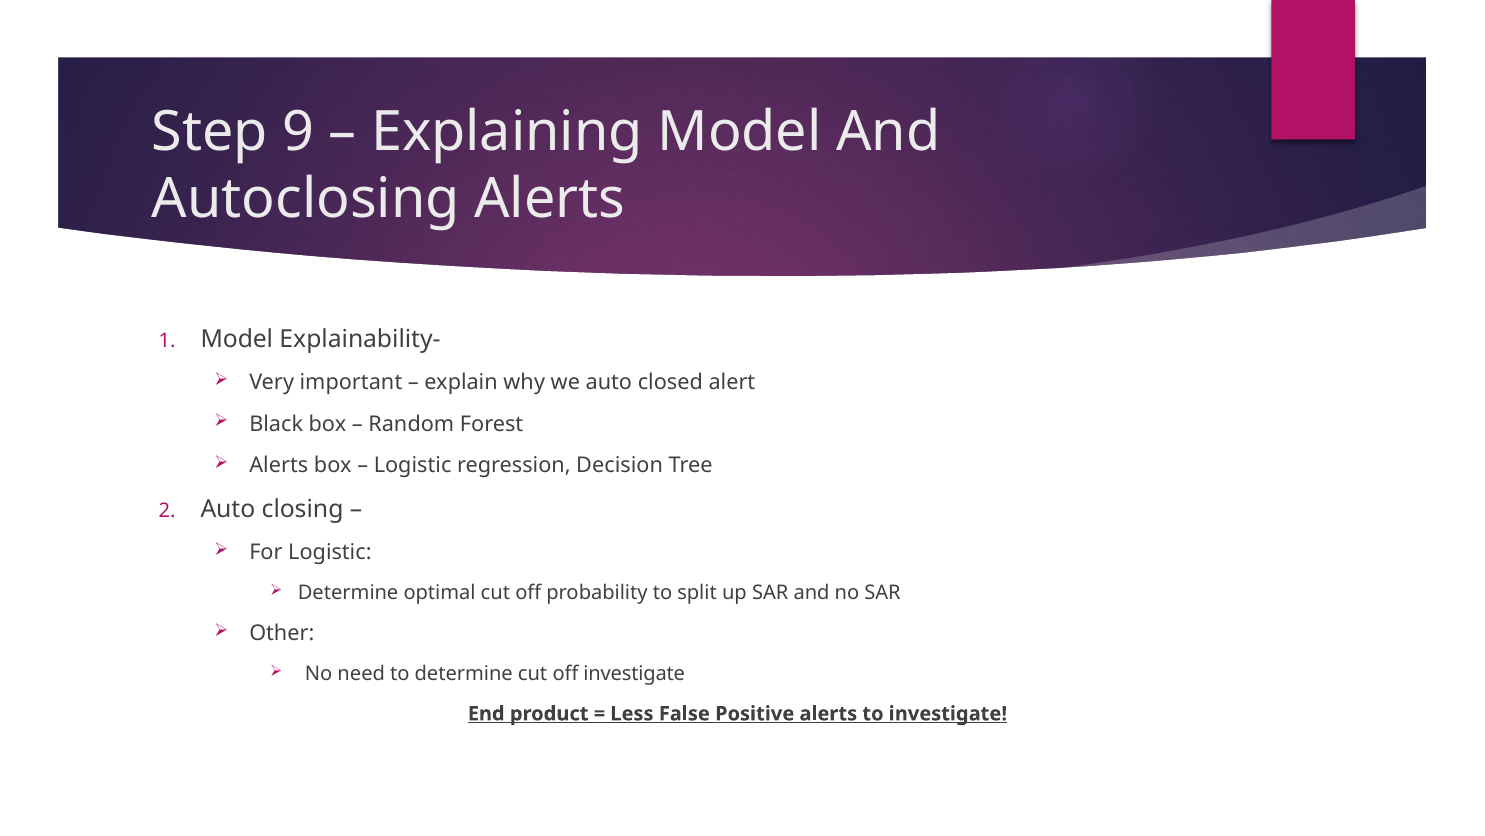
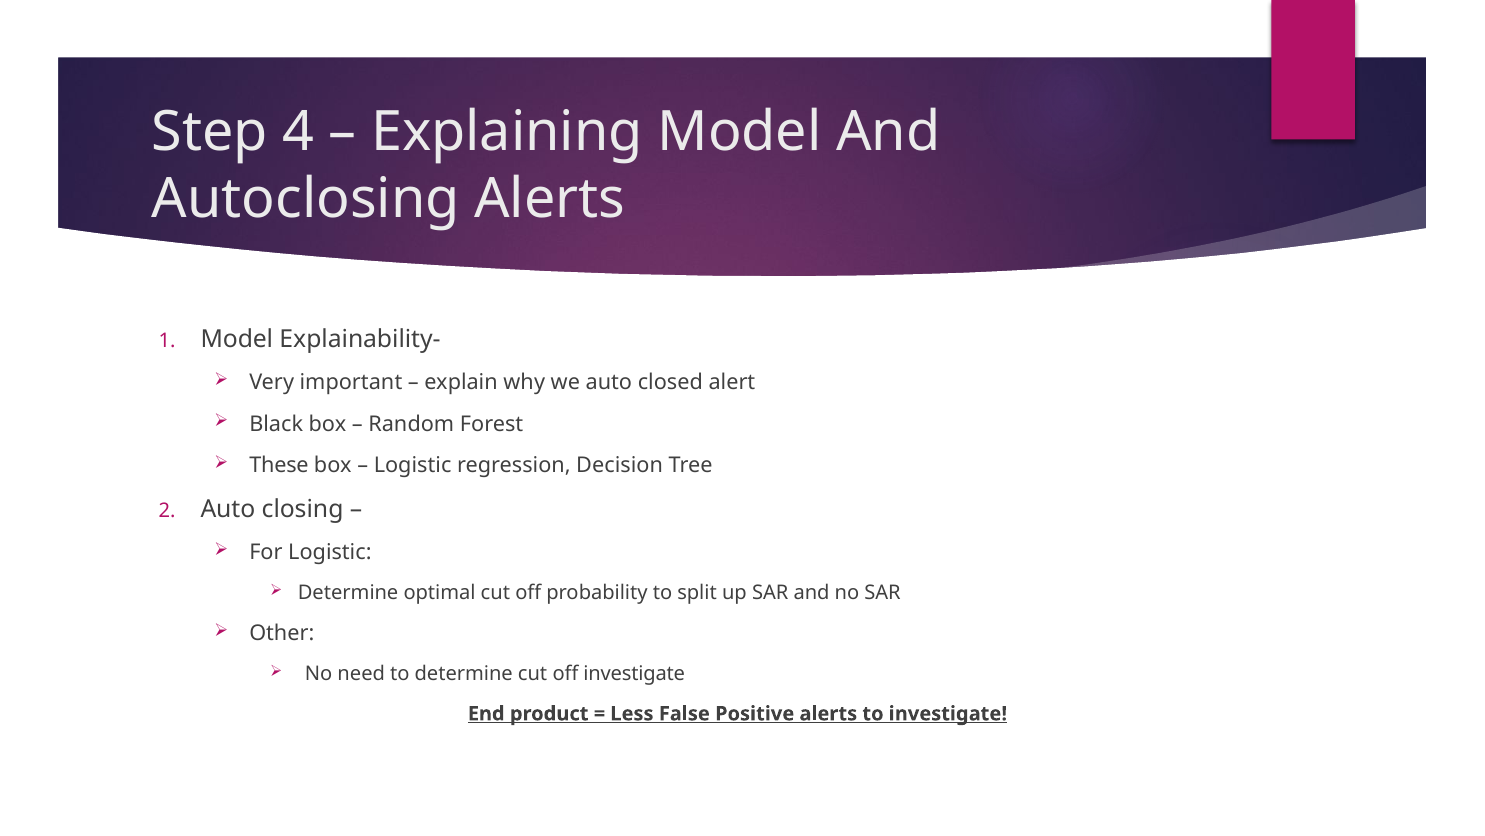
9: 9 -> 4 (298, 132)
Alerts: Alerts -> These (279, 465)
